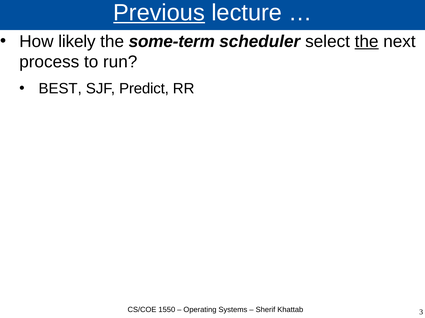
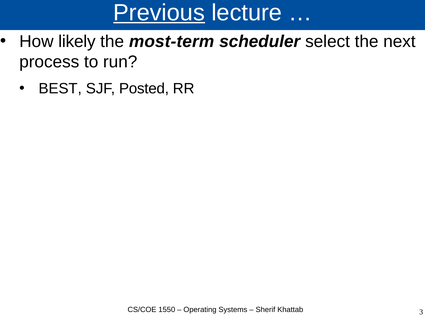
some-term: some-term -> most-term (172, 42)
the underline: present -> none (367, 42)
Predict: Predict -> Posted (144, 89)
